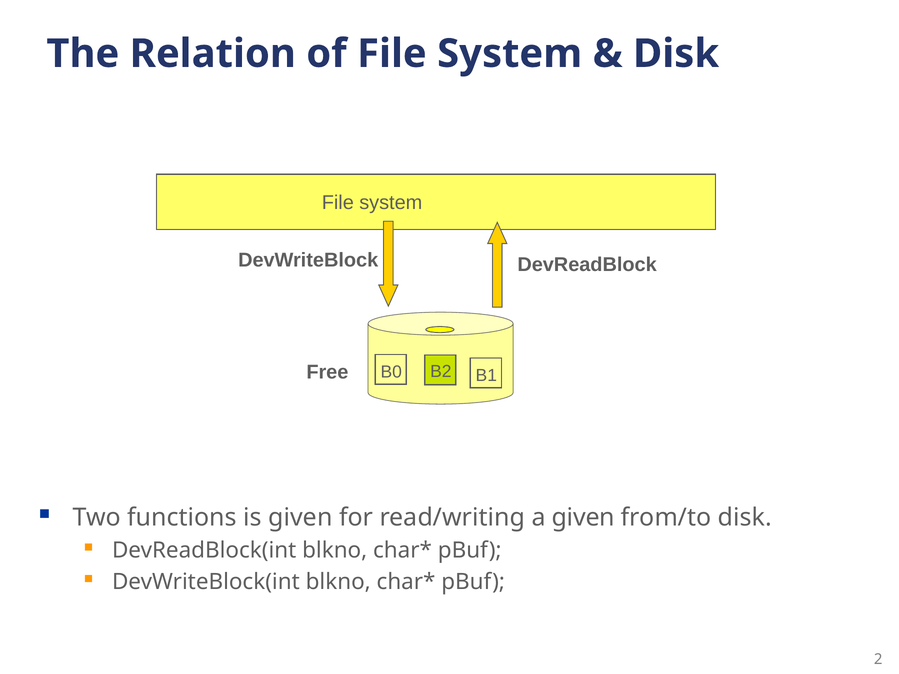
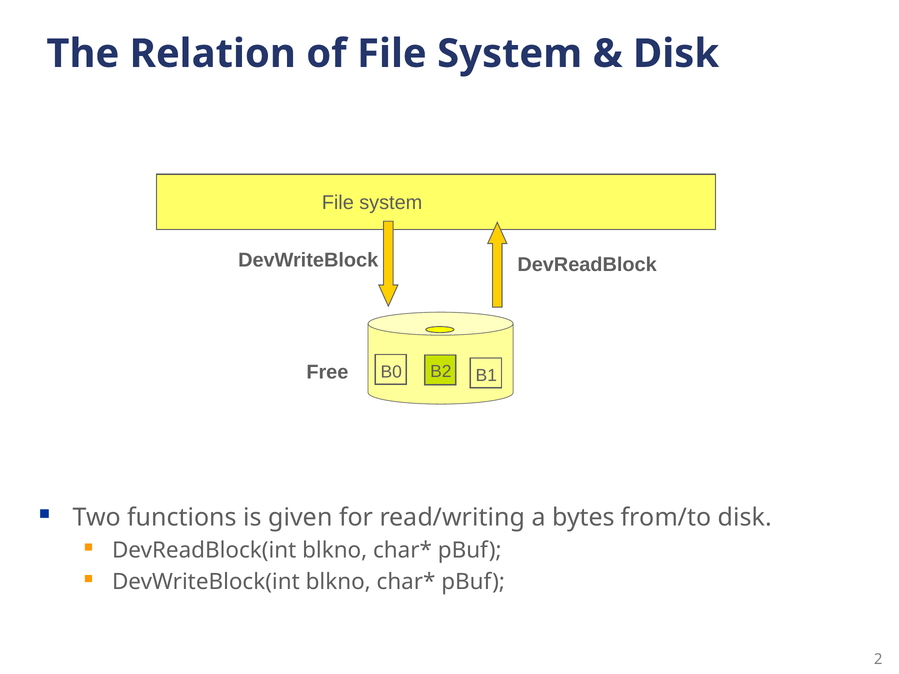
a given: given -> bytes (583, 518)
